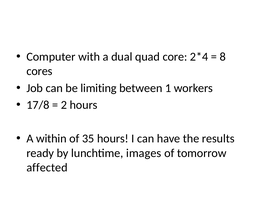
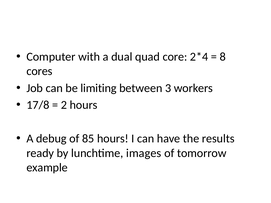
1: 1 -> 3 (168, 88)
within: within -> debug (51, 139)
35: 35 -> 85 (88, 139)
affected: affected -> example (47, 168)
